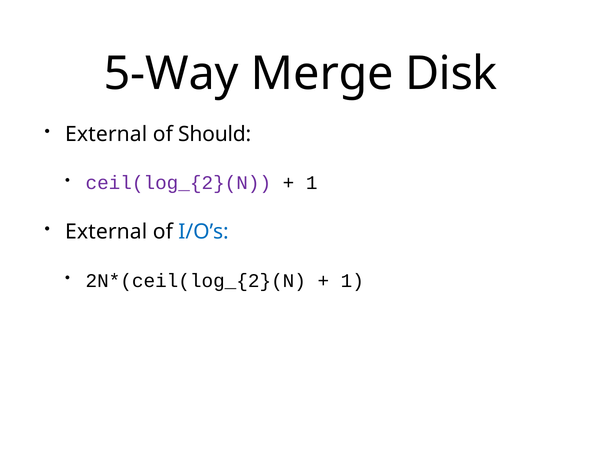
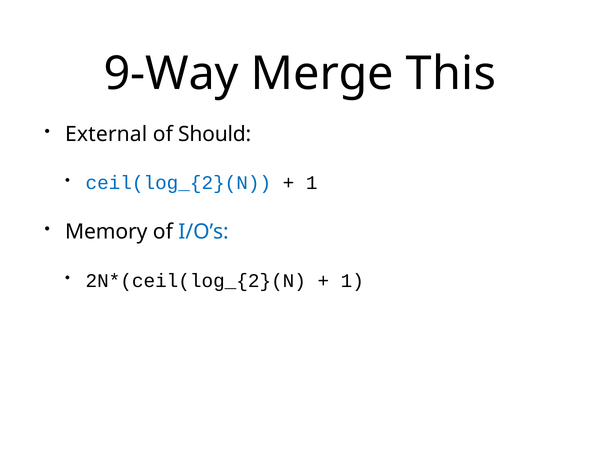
5-Way: 5-Way -> 9-Way (171, 74)
Disk: Disk -> This (451, 74)
ceil(log_{2}(N colour: purple -> blue (178, 183)
External: External -> Memory (106, 232)
